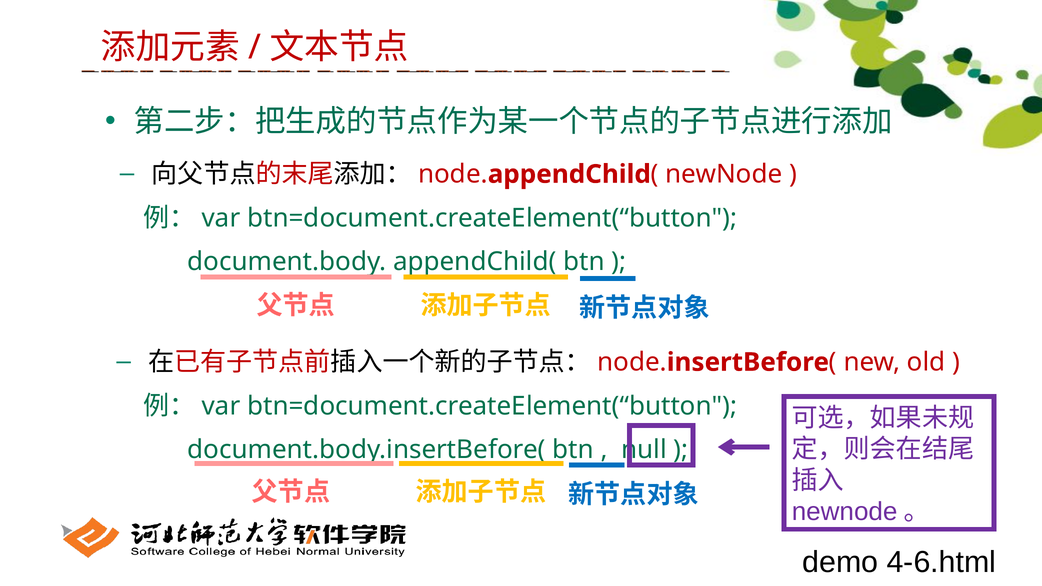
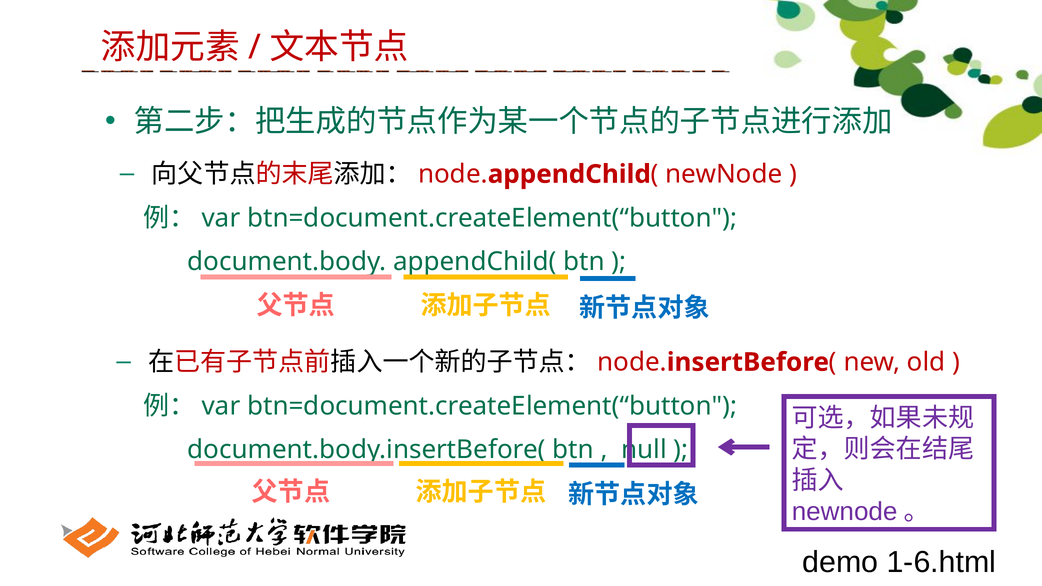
4-6.html: 4-6.html -> 1-6.html (941, 562)
